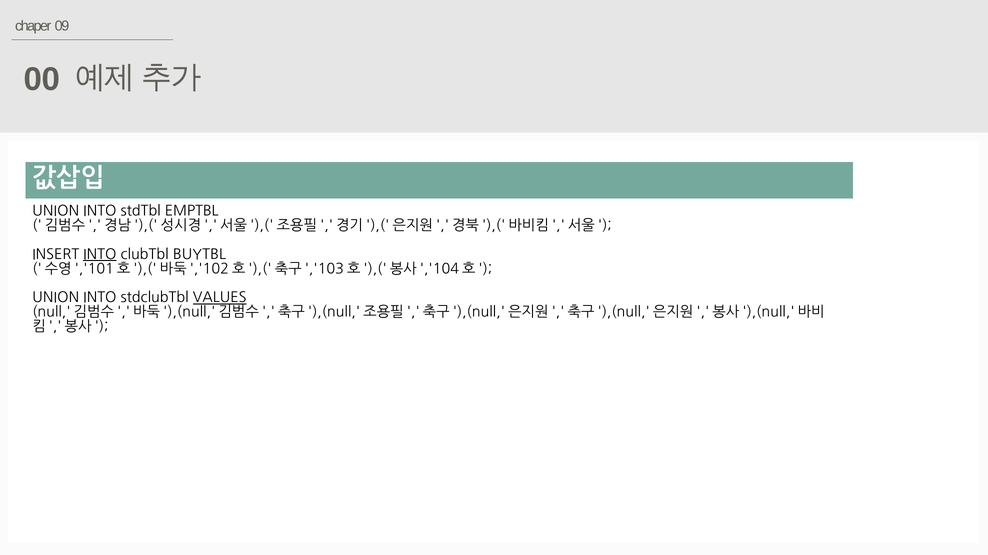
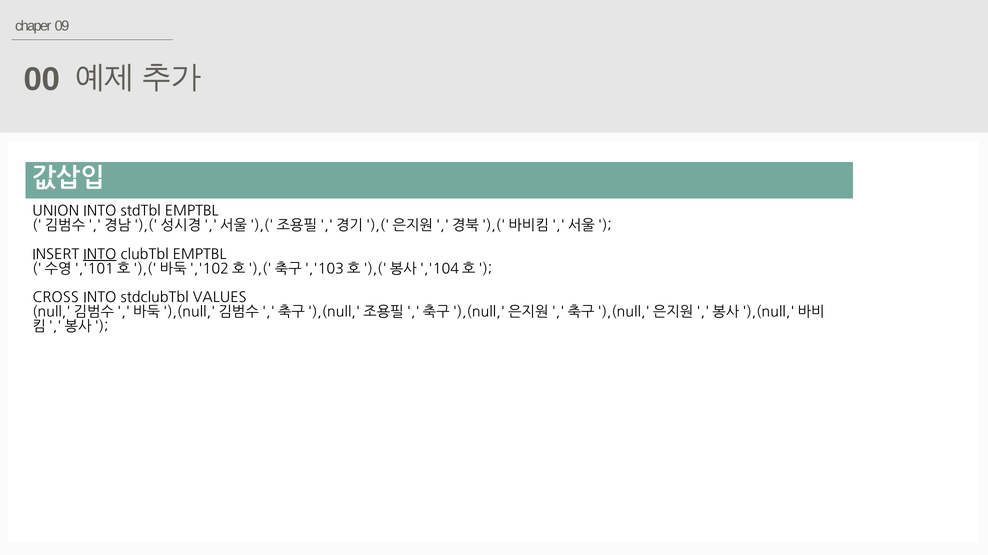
clubTbl BUYTBL: BUYTBL -> EMPTBL (200, 255)
UNION: UNION -> CROSS (56, 298)
VALUES underline: present -> none (220, 298)
